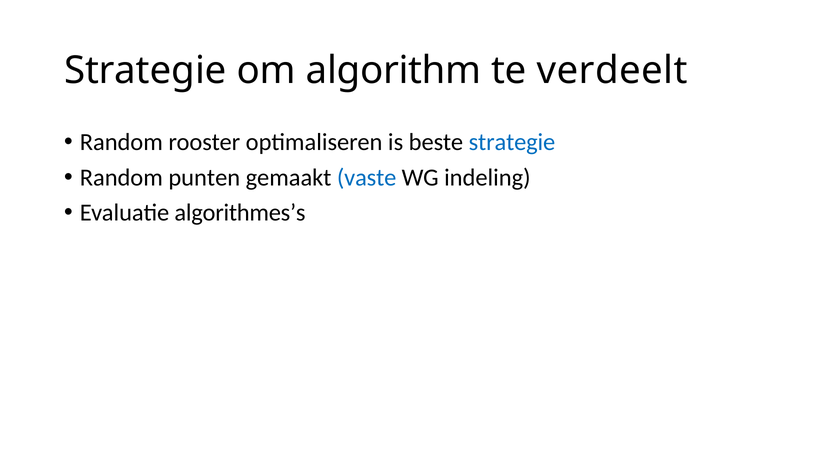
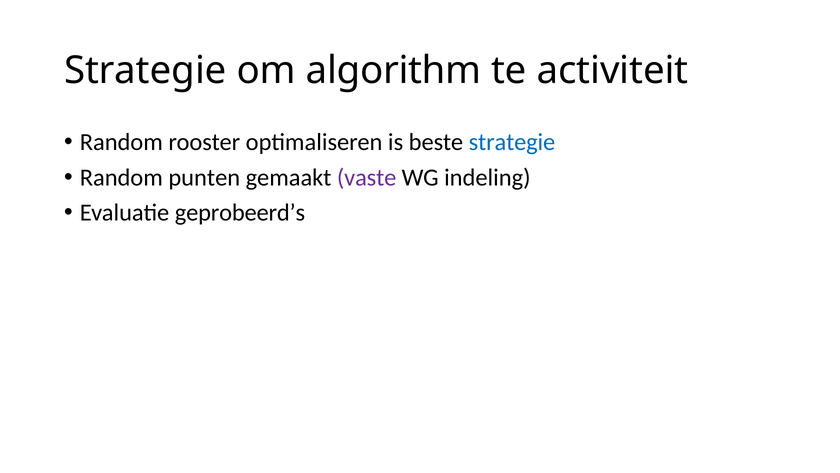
verdeelt: verdeelt -> activiteit (613, 71)
vaste colour: blue -> purple (367, 177)
algorithmes’s: algorithmes’s -> geprobeerd’s (240, 212)
